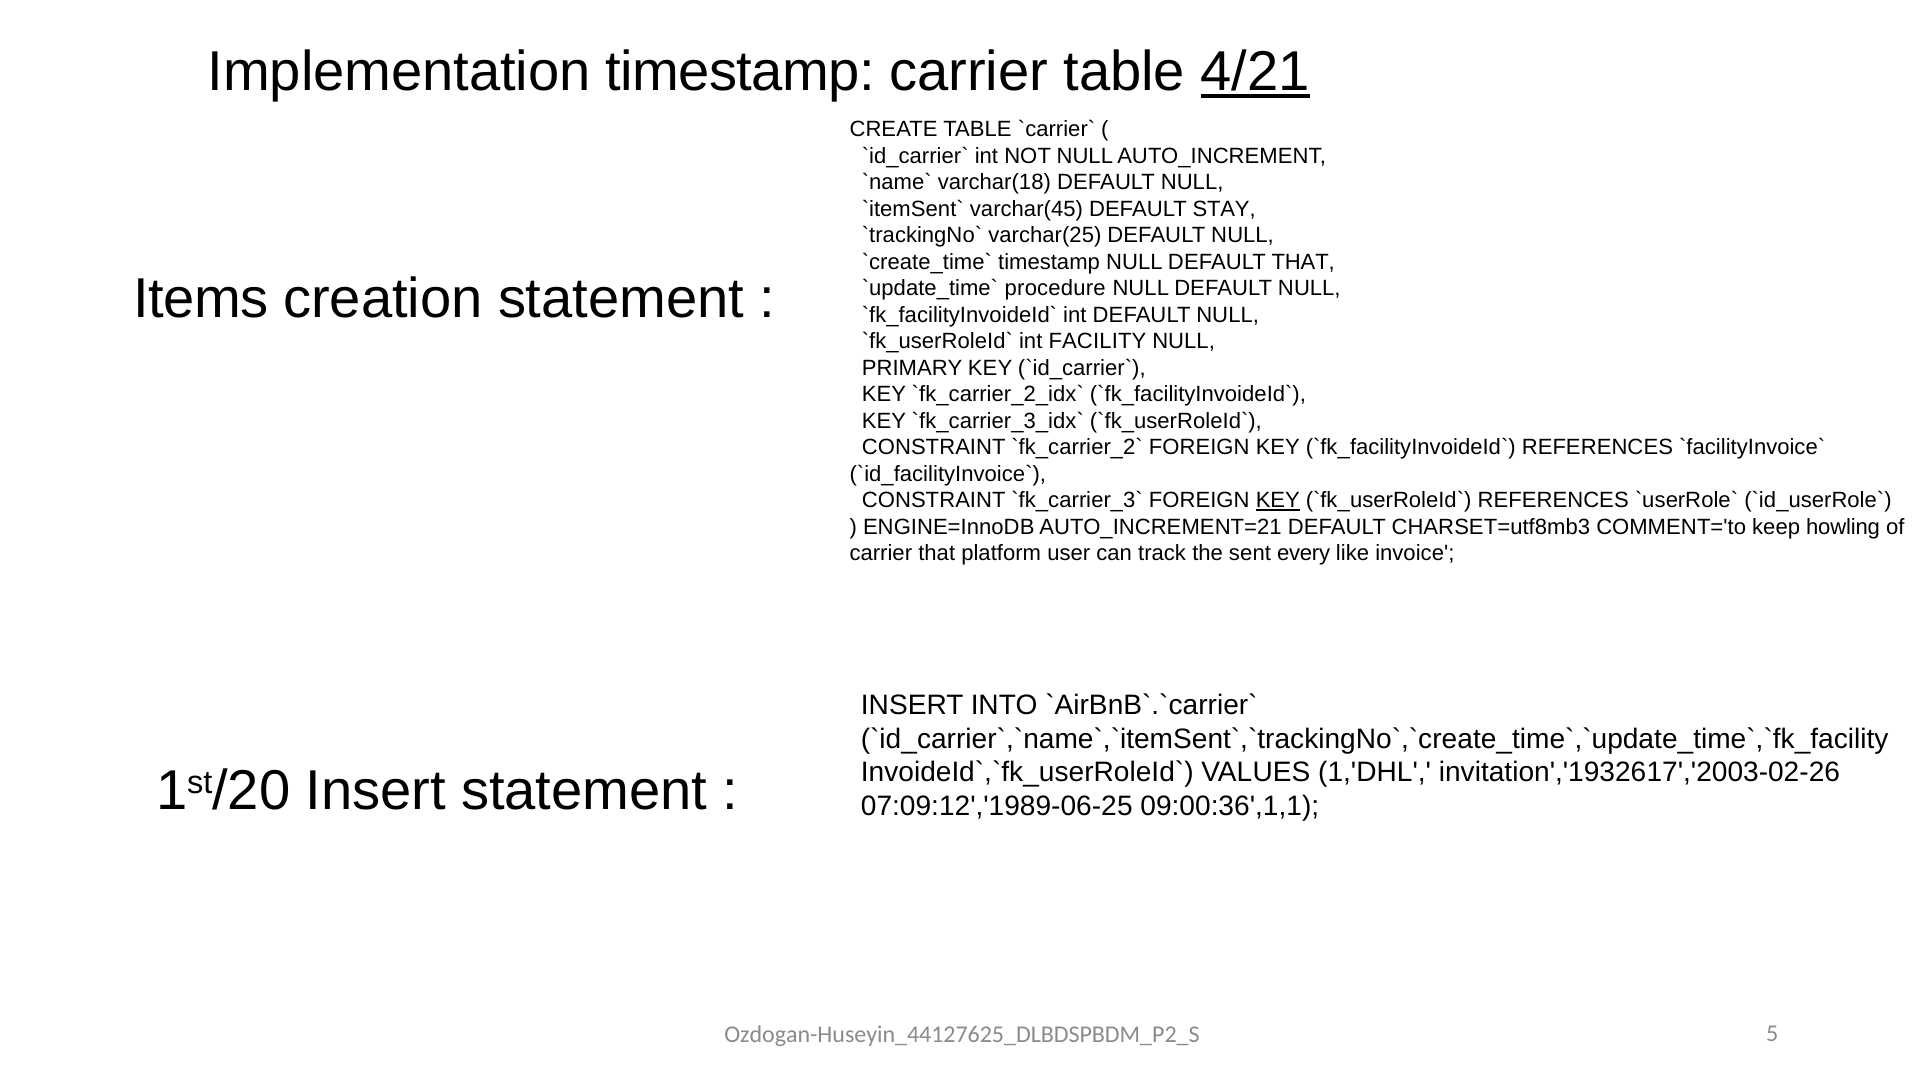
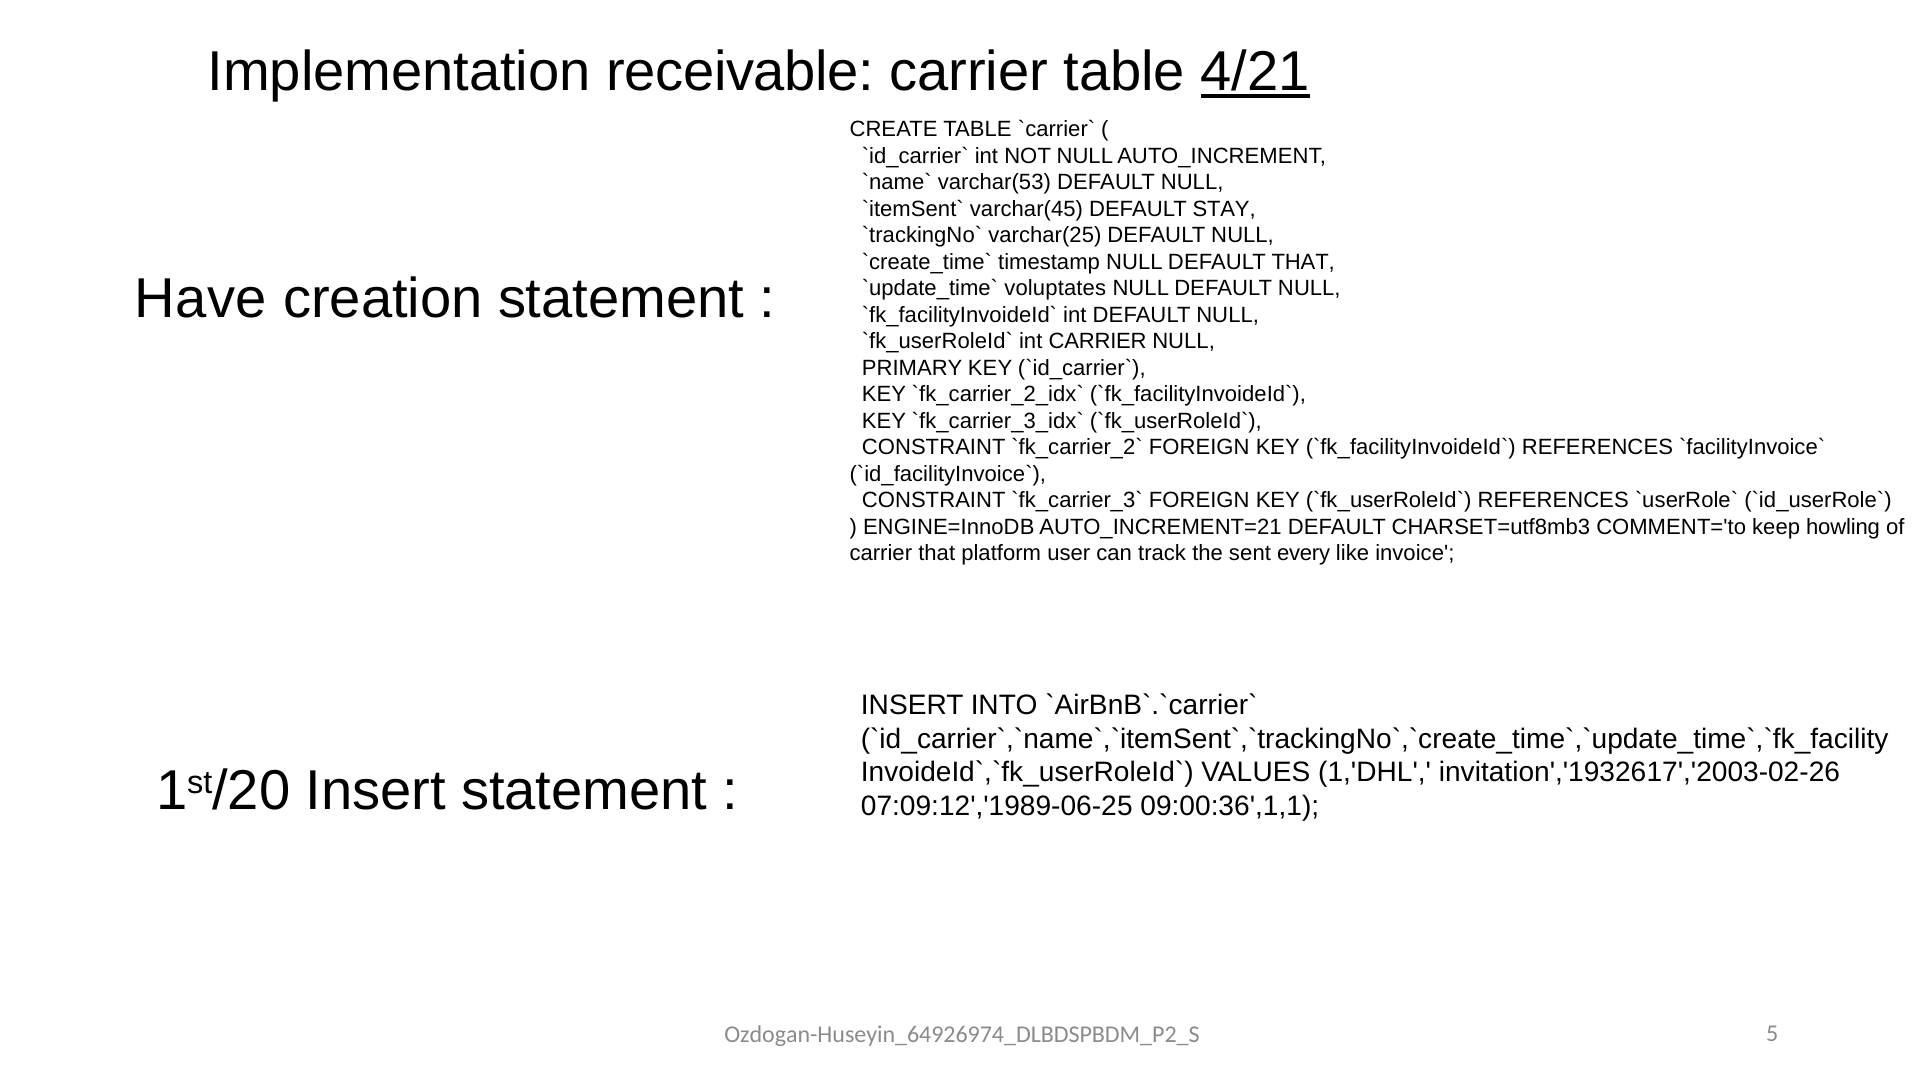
Implementation timestamp: timestamp -> receivable (740, 72)
varchar(18: varchar(18 -> varchar(53 (994, 182)
Items: Items -> Have (201, 299)
procedure: procedure -> voluptates (1055, 288)
int FACILITY: FACILITY -> CARRIER (1098, 341)
KEY underline: present -> none (1278, 500)
Ozdogan-Huseyin_44127625_DLBDSPBDM_P2_S: Ozdogan-Huseyin_44127625_DLBDSPBDM_P2_S -> Ozdogan-Huseyin_64926974_DLBDSPBDM_P2_S (962, 1034)
